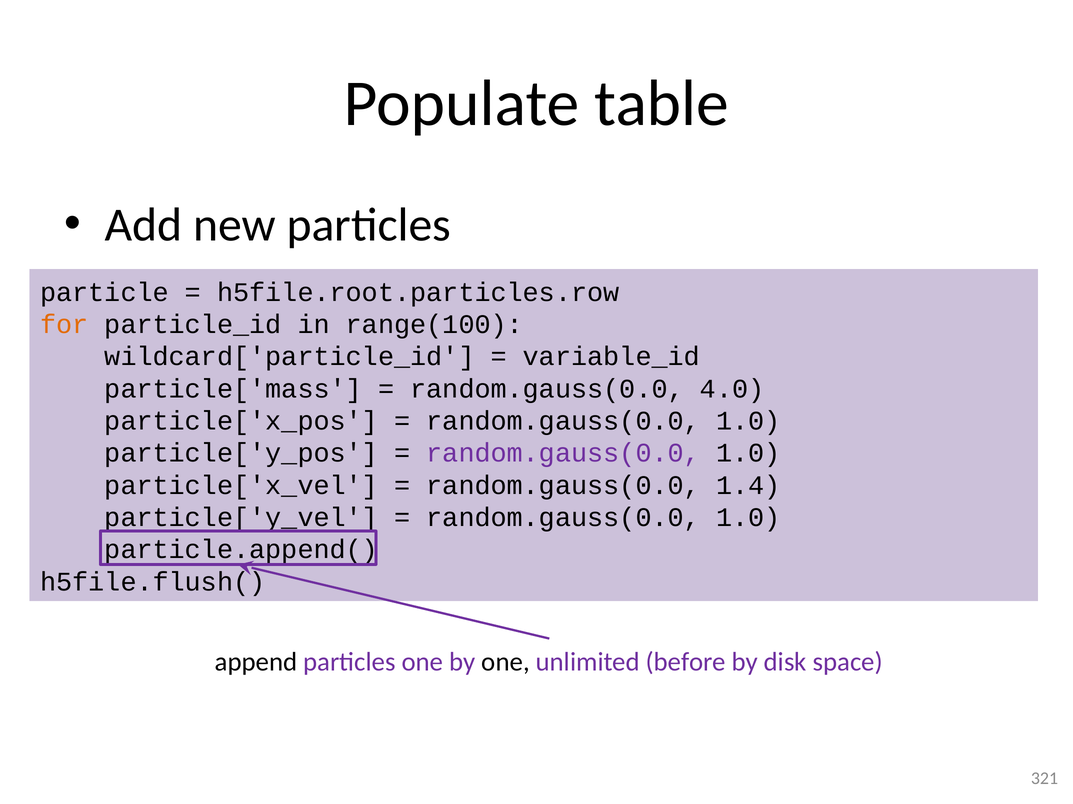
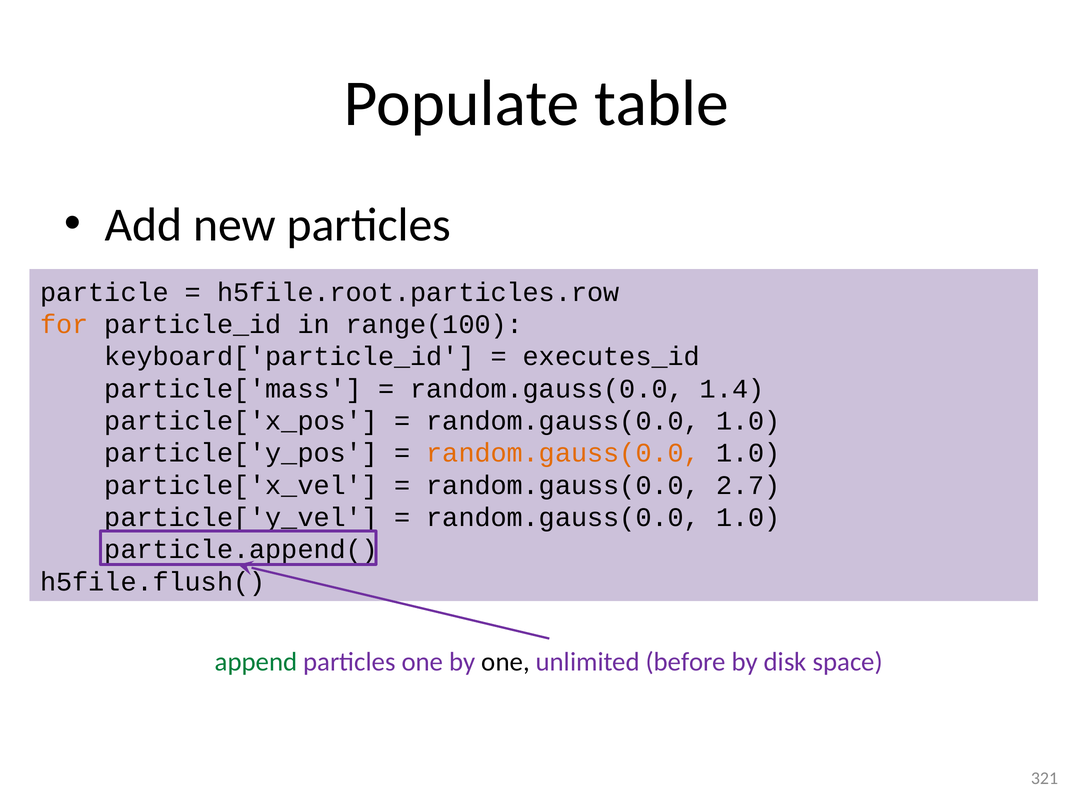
wildcard['particle_id: wildcard['particle_id -> keyboard['particle_id (290, 357)
variable_id: variable_id -> executes_id (611, 357)
4.0: 4.0 -> 1.4 (732, 389)
random.gauss(0.0 colour: purple -> orange (563, 453)
1.4: 1.4 -> 2.7 (748, 486)
append colour: black -> green (256, 662)
